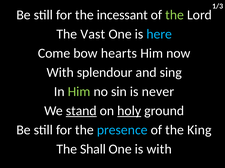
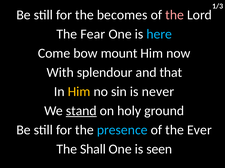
incessant: incessant -> becomes (122, 15)
the colour: light green -> pink (175, 15)
Vast: Vast -> Fear (93, 34)
hearts: hearts -> mount (119, 53)
sing: sing -> that (171, 73)
Him colour: light green -> yellow (79, 92)
holy underline: present -> none (129, 111)
King: King -> Ever (199, 130)
is with: with -> seen (159, 150)
